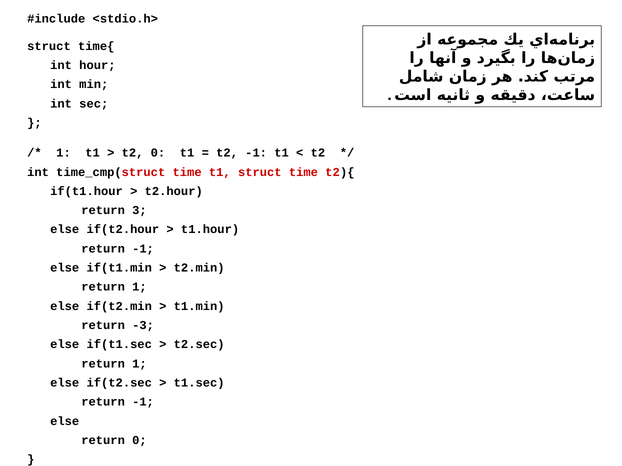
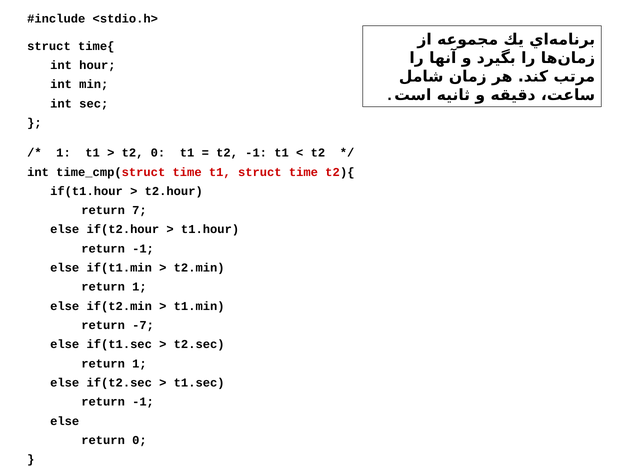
3: 3 -> 7 (139, 211)
-3: -3 -> -7 (143, 326)
